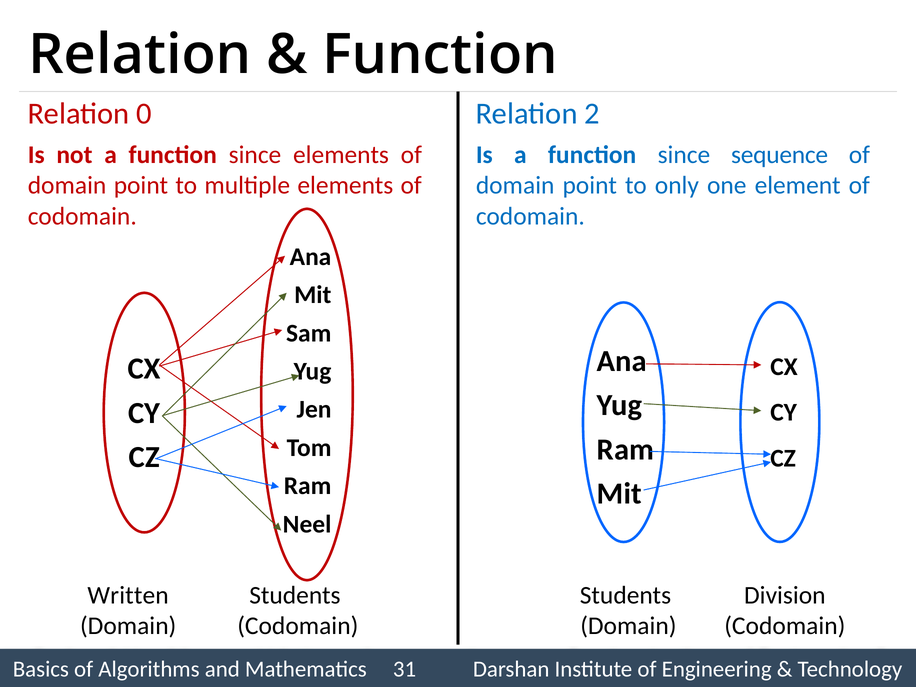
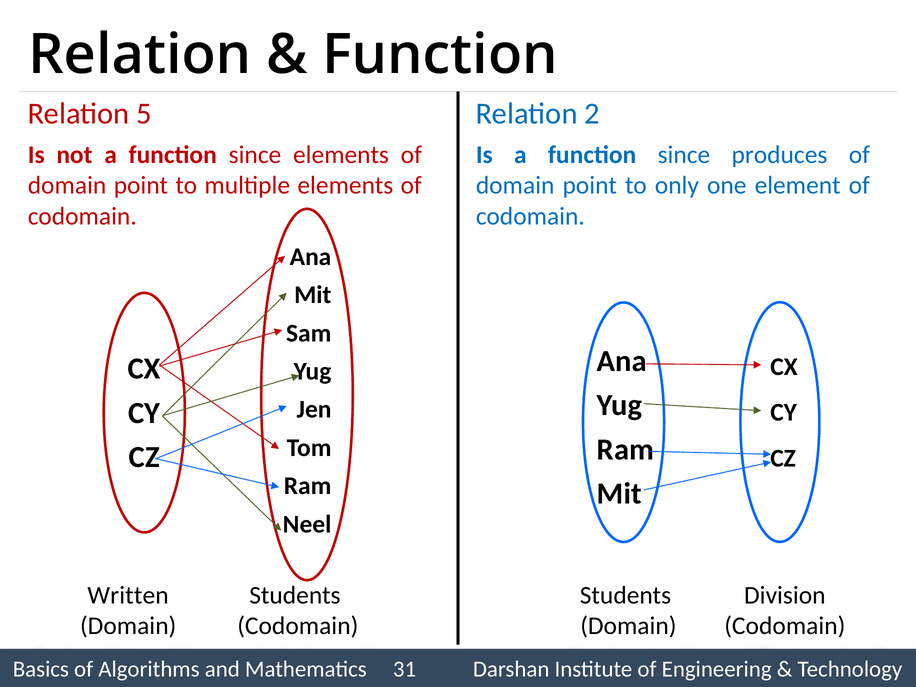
0: 0 -> 5 (144, 114)
sequence: sequence -> produces (779, 155)
